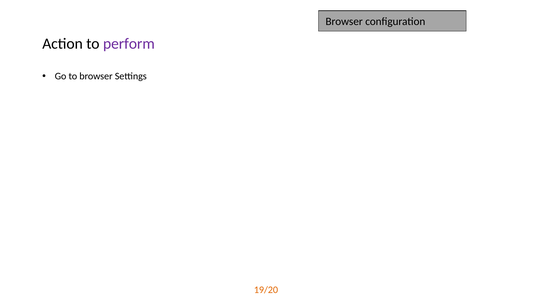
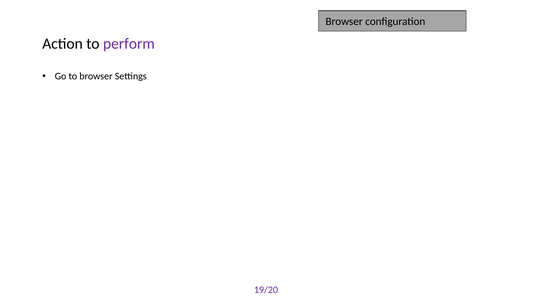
19/20 colour: orange -> purple (266, 290)
